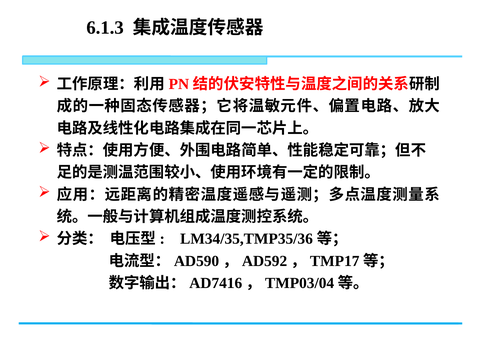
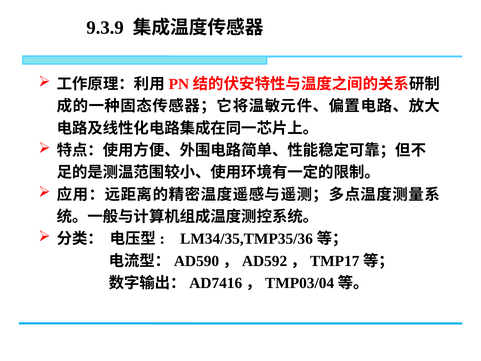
6.1.3: 6.1.3 -> 9.3.9 (105, 28)
